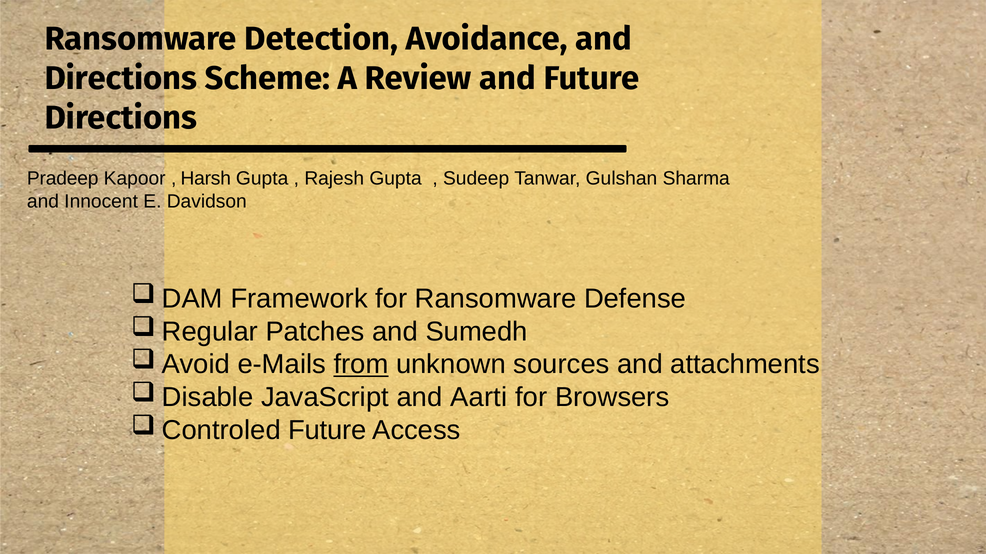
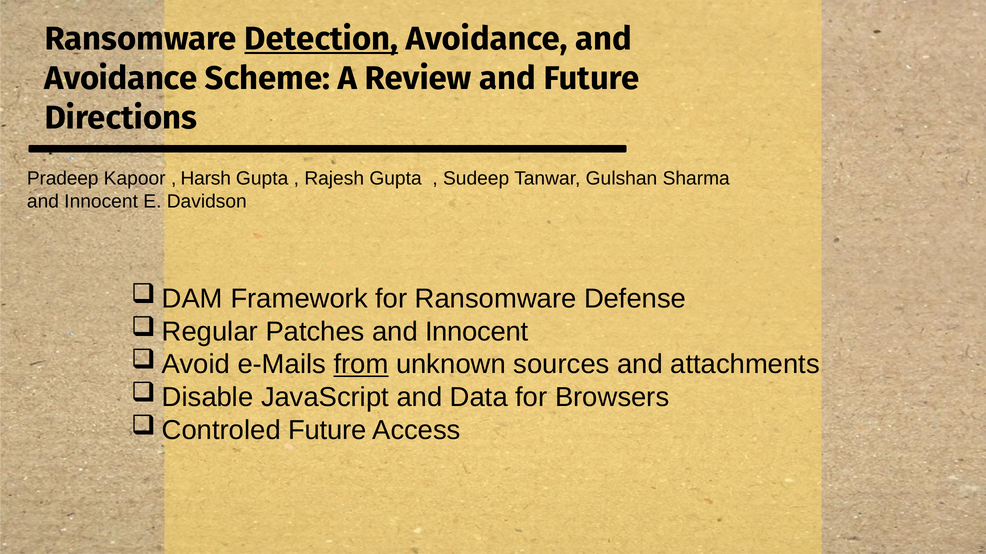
Detection underline: none -> present (321, 39)
Directions: Directions -> Avoidance (121, 78)
Patches and Sumedh: Sumedh -> Innocent (477, 332)
Aarti: Aarti -> Data (479, 398)
